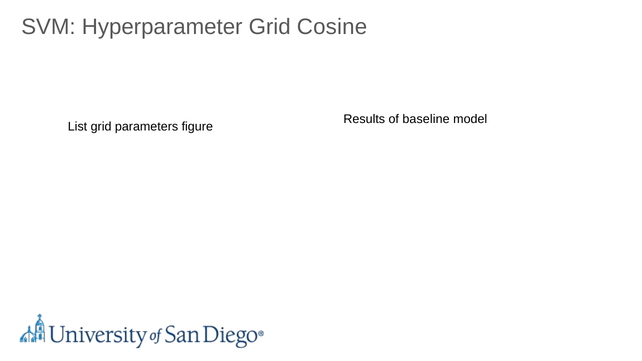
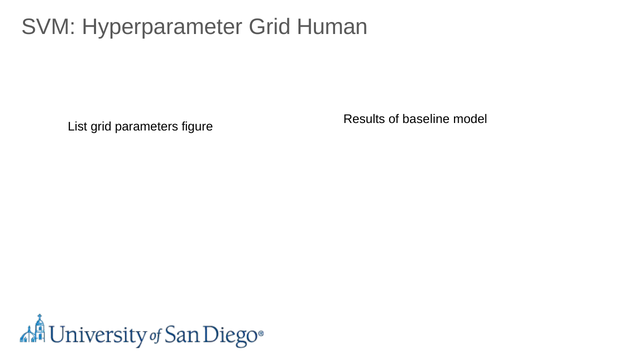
Cosine: Cosine -> Human (332, 27)
